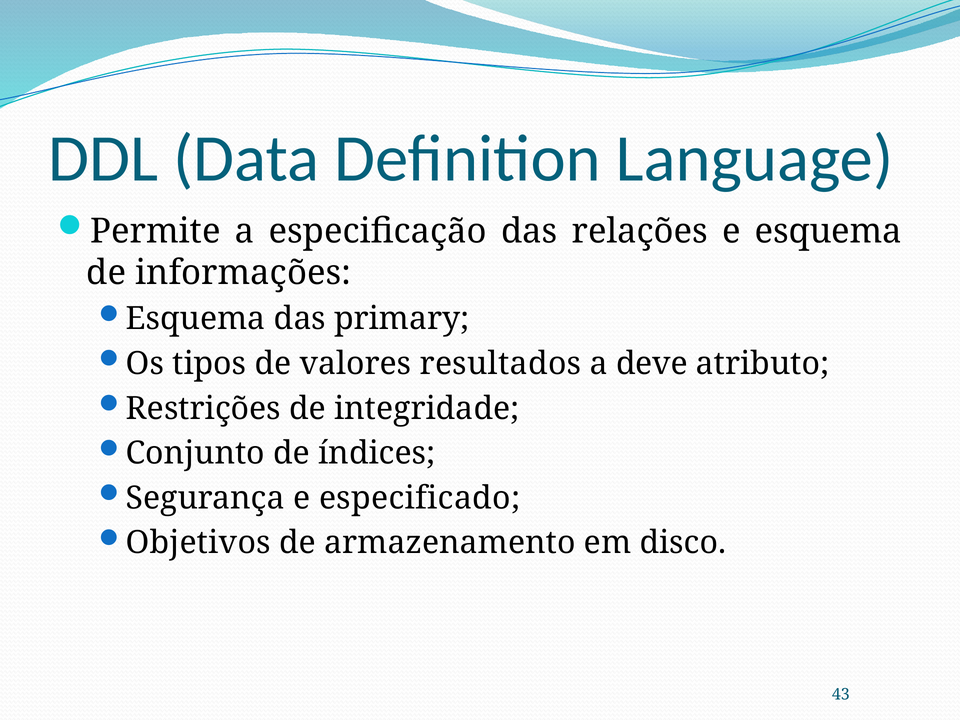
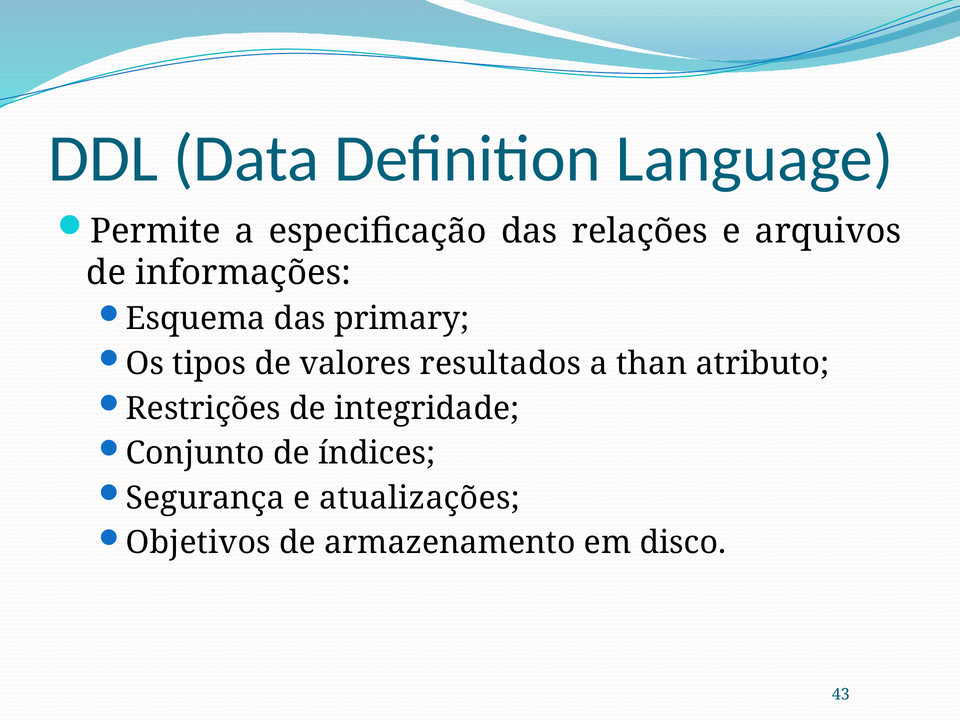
e esquema: esquema -> arquivos (828, 231)
deve: deve -> than (652, 364)
especificado: especificado -> atualizações (420, 498)
